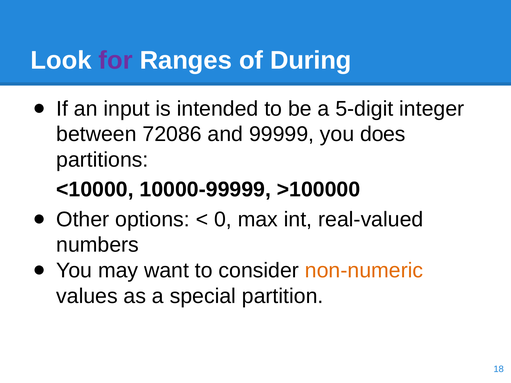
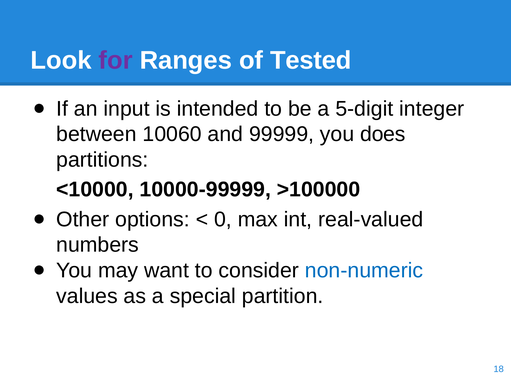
During: During -> Tested (311, 61)
72086: 72086 -> 10060 (172, 134)
non-numeric colour: orange -> blue (364, 271)
